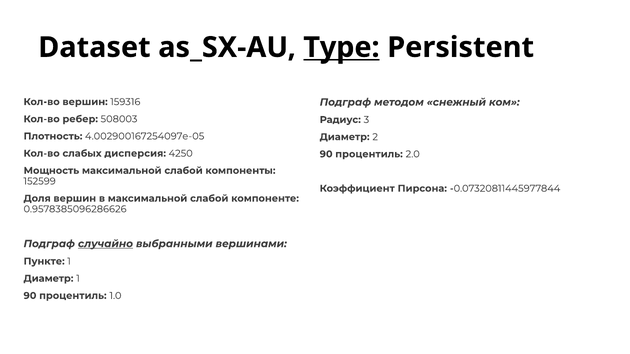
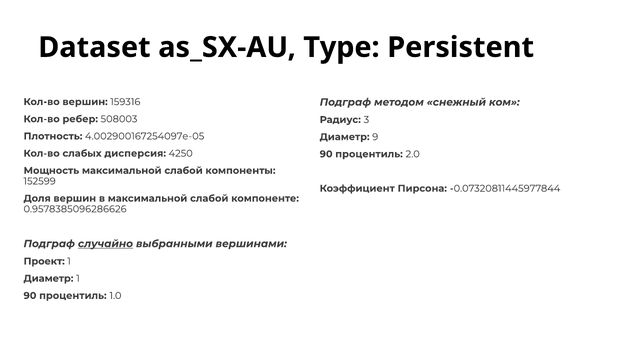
Type underline: present -> none (341, 47)
2: 2 -> 9 (375, 137)
Пункте: Пункте -> Проект (44, 262)
